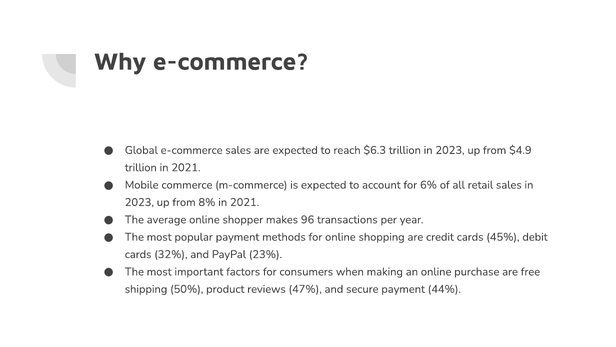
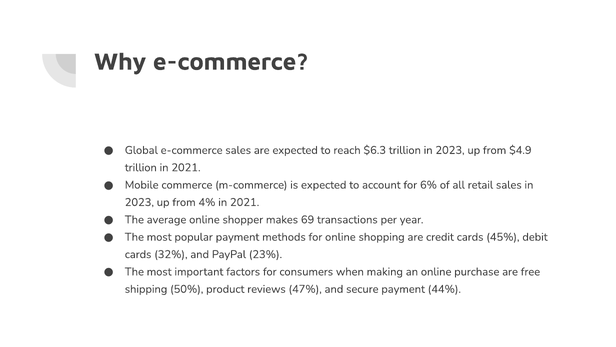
8%: 8% -> 4% (207, 202)
96: 96 -> 69 (308, 219)
